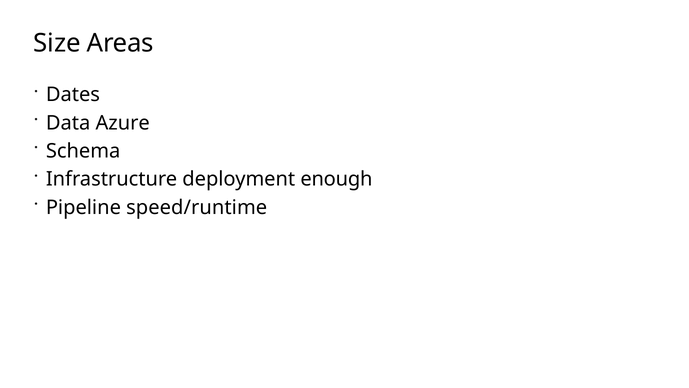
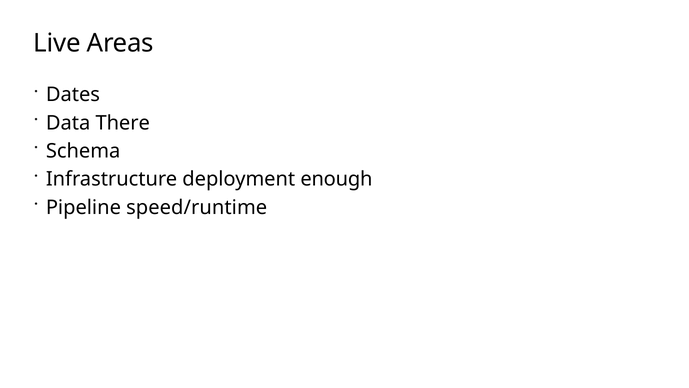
Size: Size -> Live (57, 43)
Azure: Azure -> There (123, 123)
